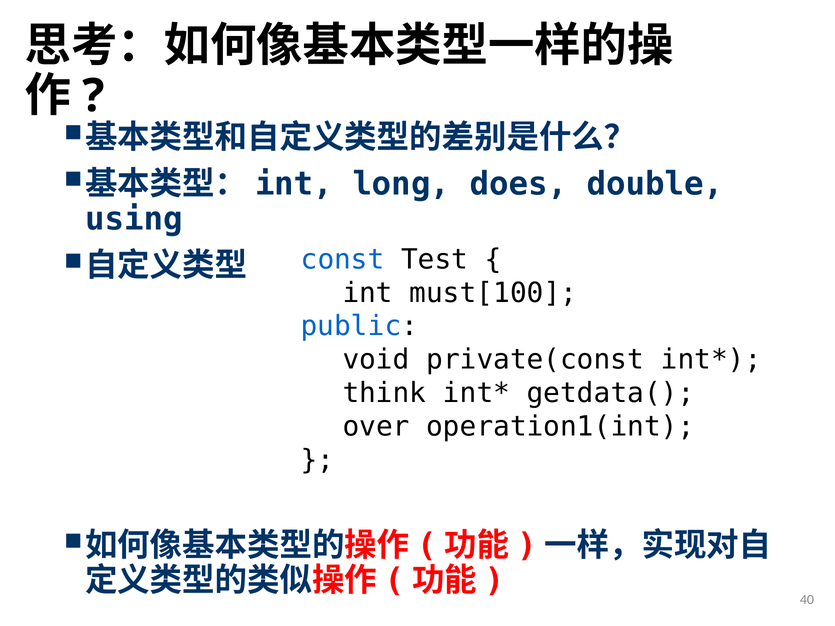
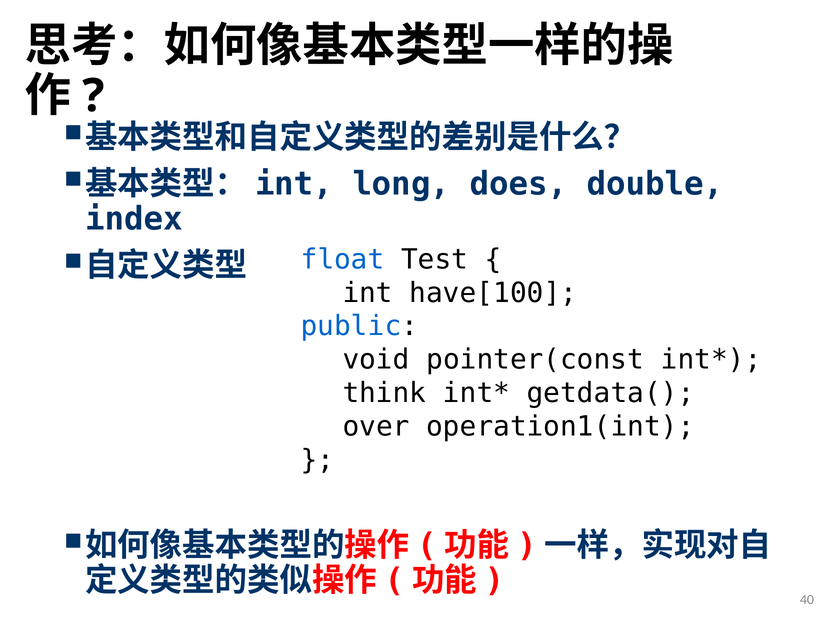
using: using -> index (134, 219)
const: const -> float (343, 260)
must[100: must[100 -> have[100 (493, 293)
private(const: private(const -> pointer(const (535, 360)
